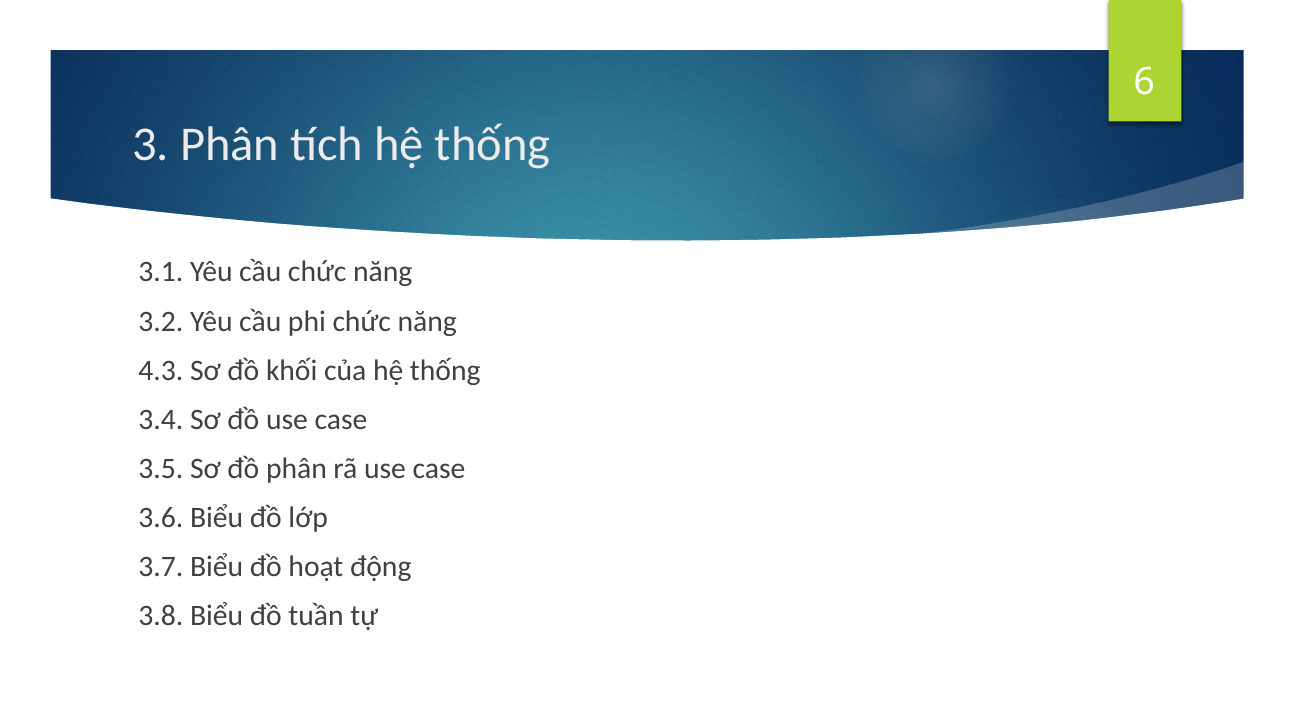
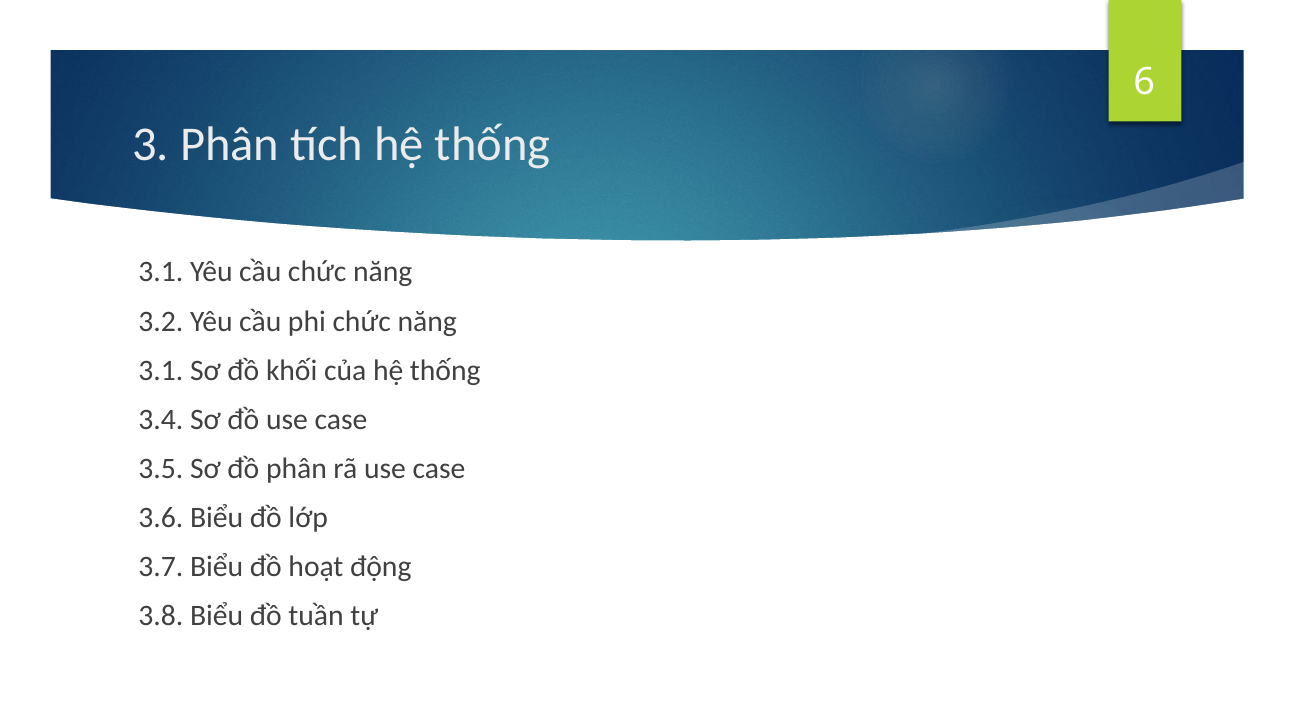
4.3: 4.3 -> 3.1 (161, 371)
